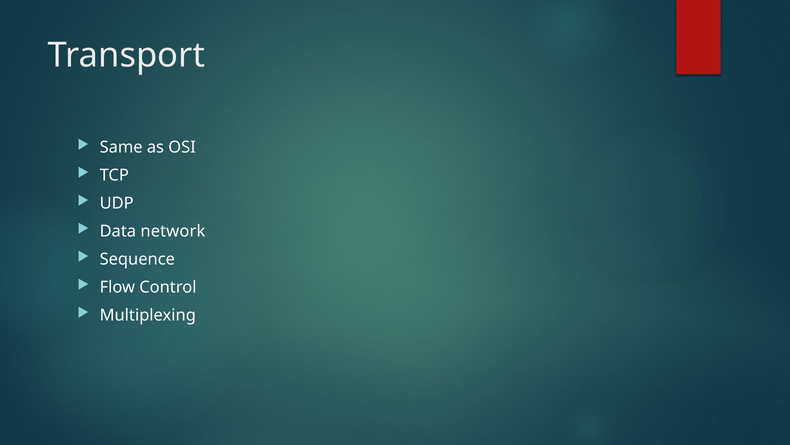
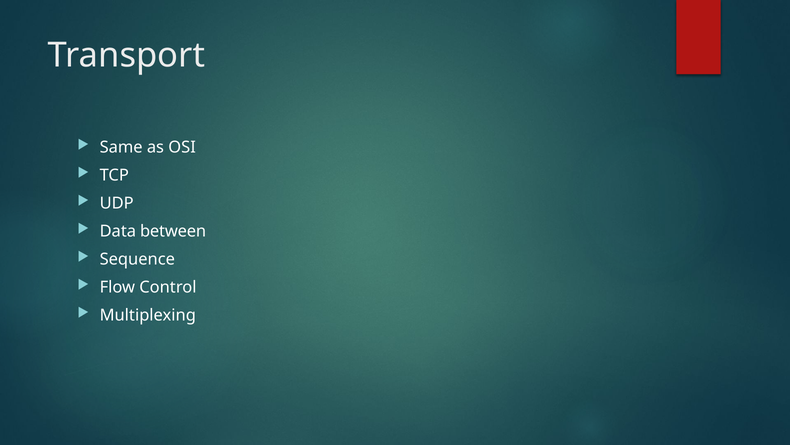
network: network -> between (173, 231)
